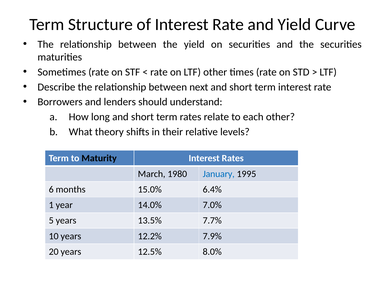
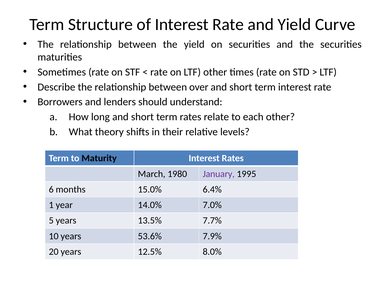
next: next -> over (199, 87)
January colour: blue -> purple (219, 174)
12.2%: 12.2% -> 53.6% (150, 237)
